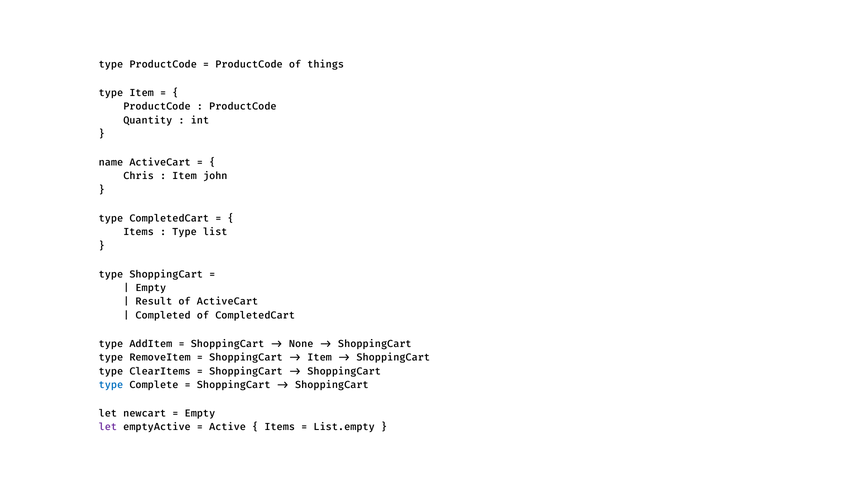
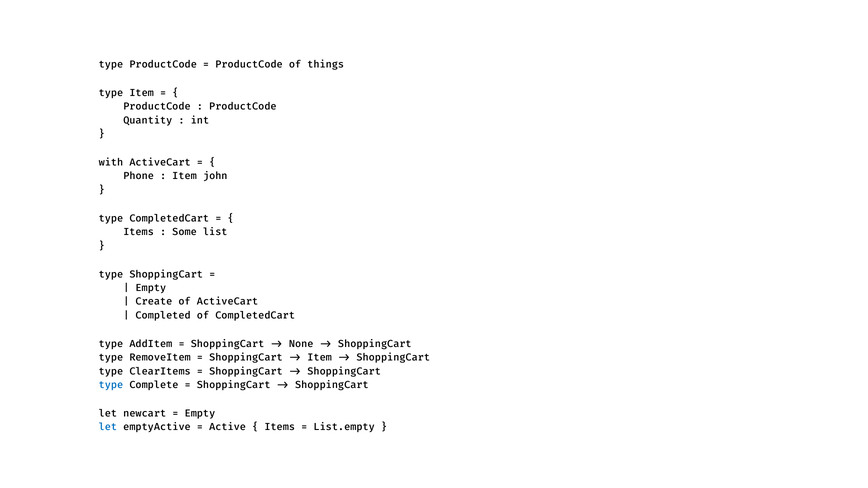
name: name -> with (111, 163)
Chris: Chris -> Phone (139, 176)
Type: Type -> Some (185, 232)
Result: Result -> Create (154, 302)
let colour: purple -> blue (108, 427)
